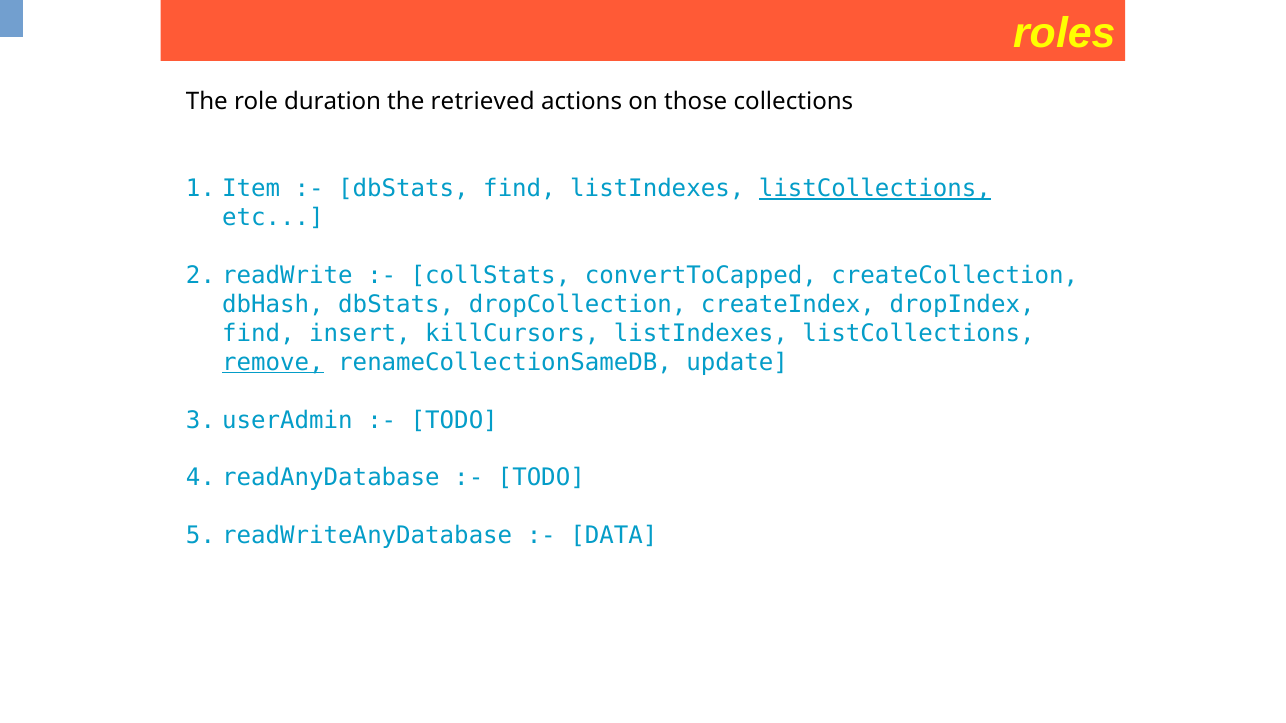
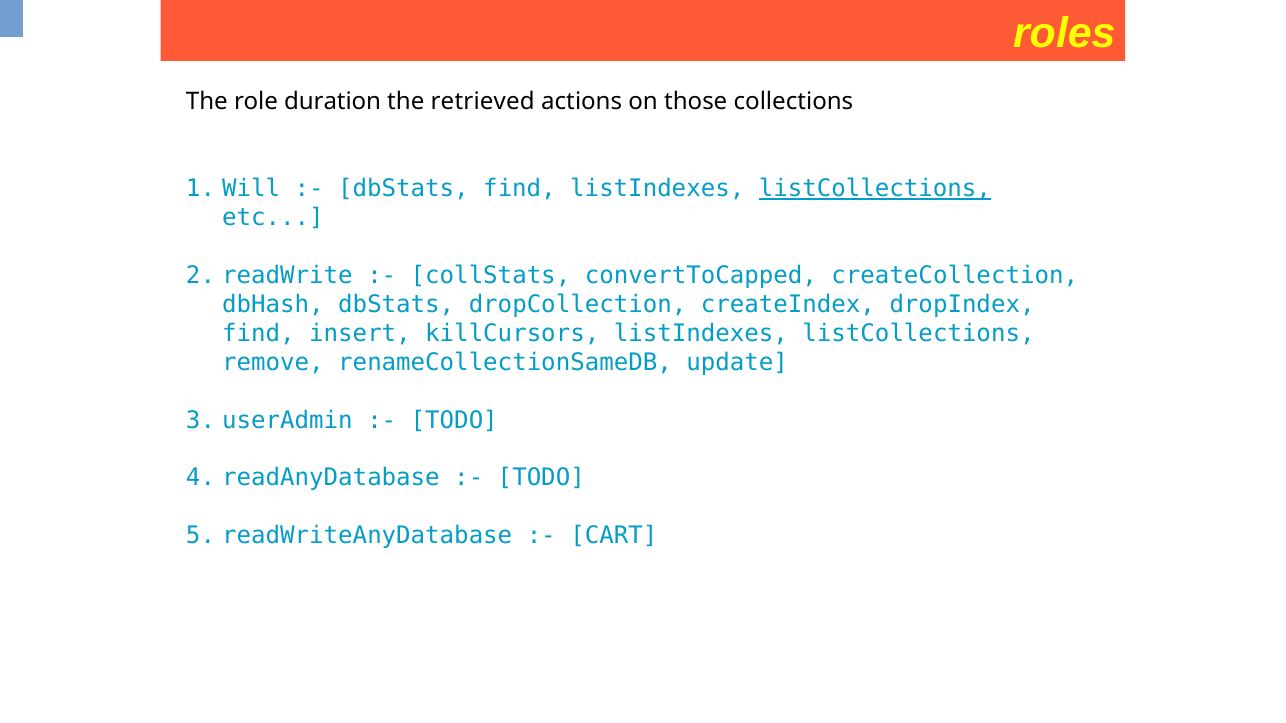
Item: Item -> Will (251, 189)
remove underline: present -> none (273, 362)
DATA: DATA -> CART (614, 536)
